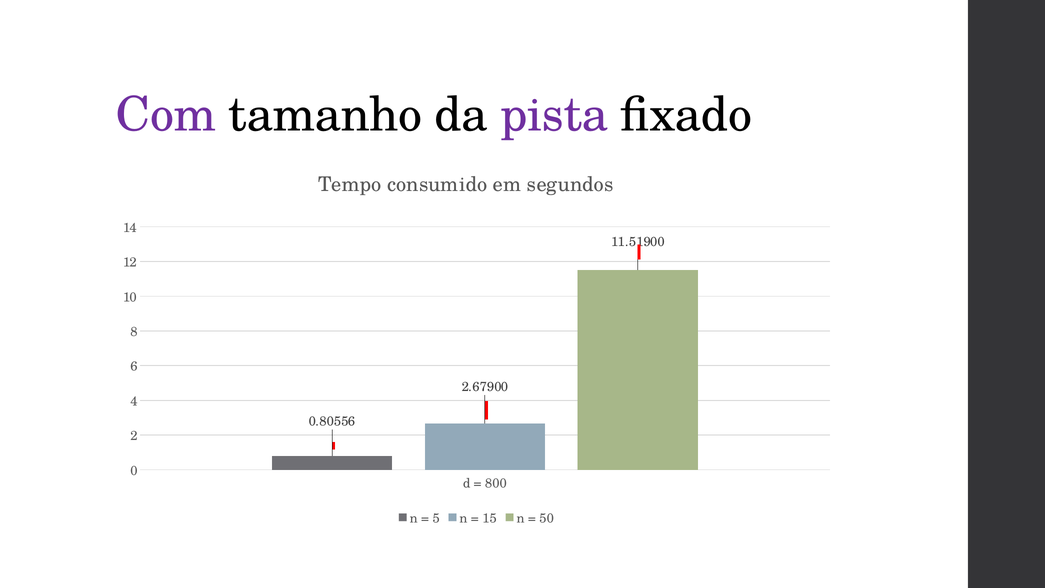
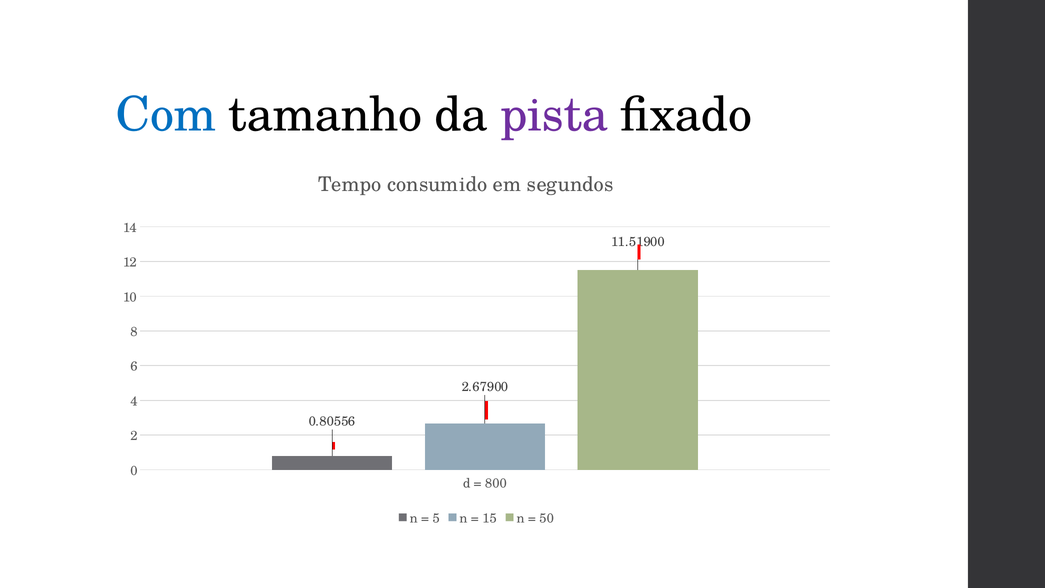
Com colour: purple -> blue (166, 115)
